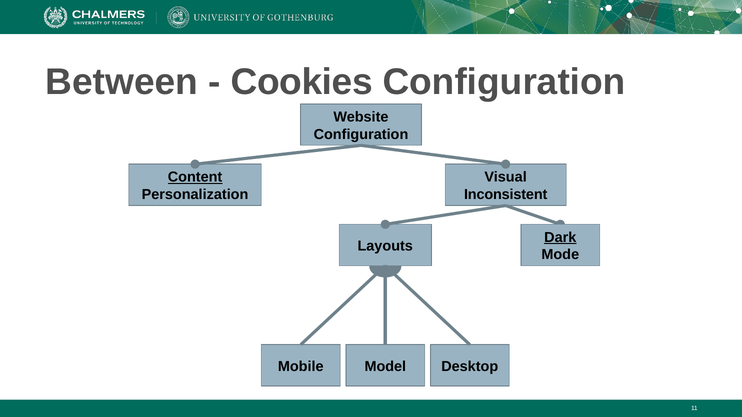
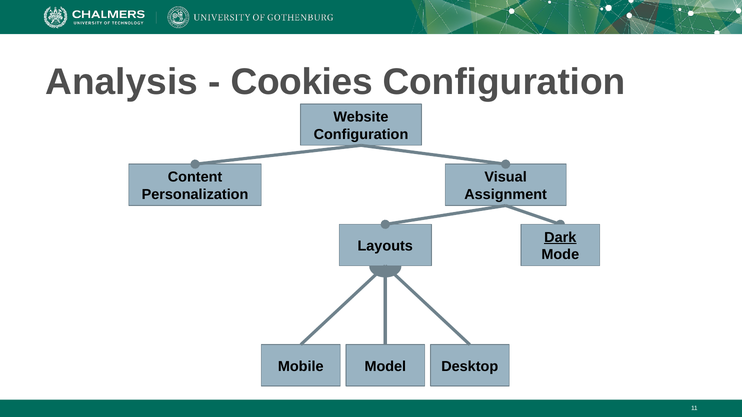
Between: Between -> Analysis (122, 82)
Content underline: present -> none (195, 177)
Inconsistent: Inconsistent -> Assignment (506, 195)
